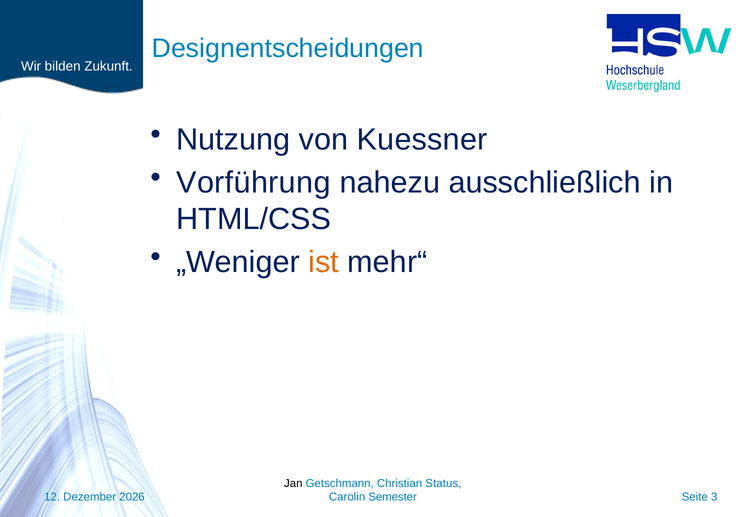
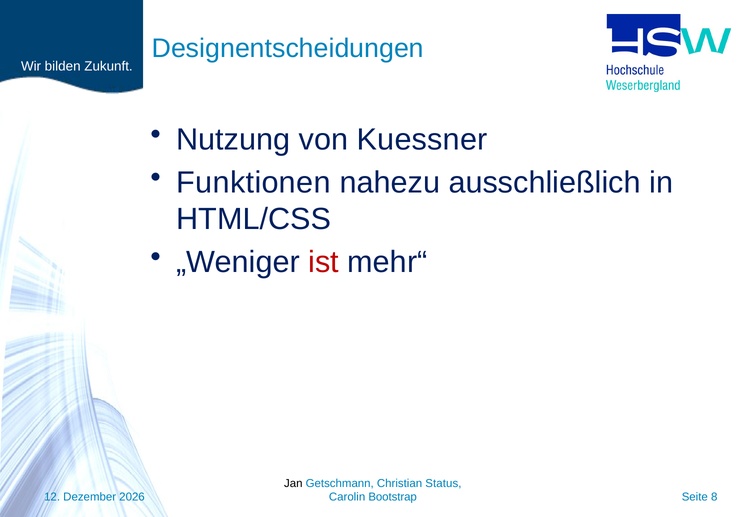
Vorführung: Vorführung -> Funktionen (254, 182)
ist colour: orange -> red (324, 262)
Semester: Semester -> Bootstrap (393, 497)
3: 3 -> 8 (714, 497)
